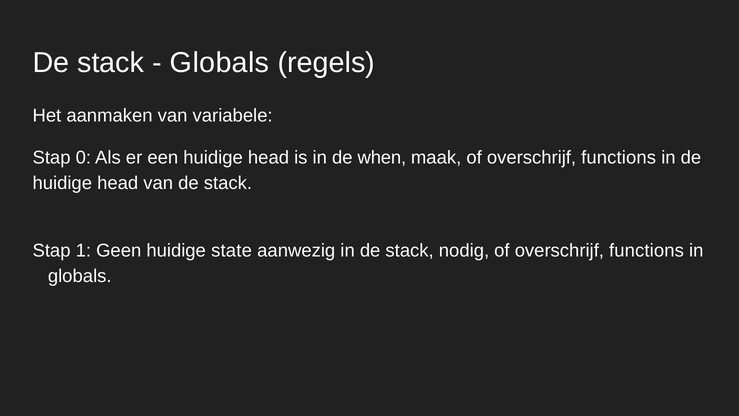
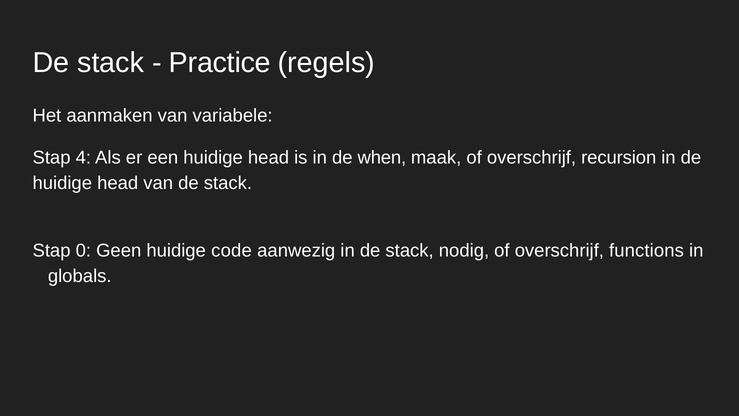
Globals: Globals -> Practice (220, 63)
0: 0 -> 4 (83, 158)
maak of overschrijf functions: functions -> recursion (619, 158)
1: 1 -> 0 (83, 250)
state: state -> code (232, 250)
